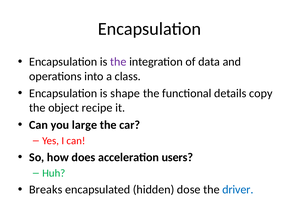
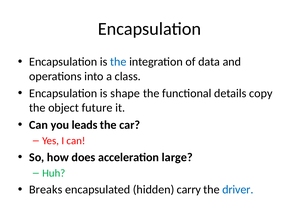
the colour: purple -> blue (118, 62)
recipe: recipe -> future (97, 108)
large: large -> leads (85, 125)
users: users -> large (177, 157)
dose: dose -> carry (189, 190)
